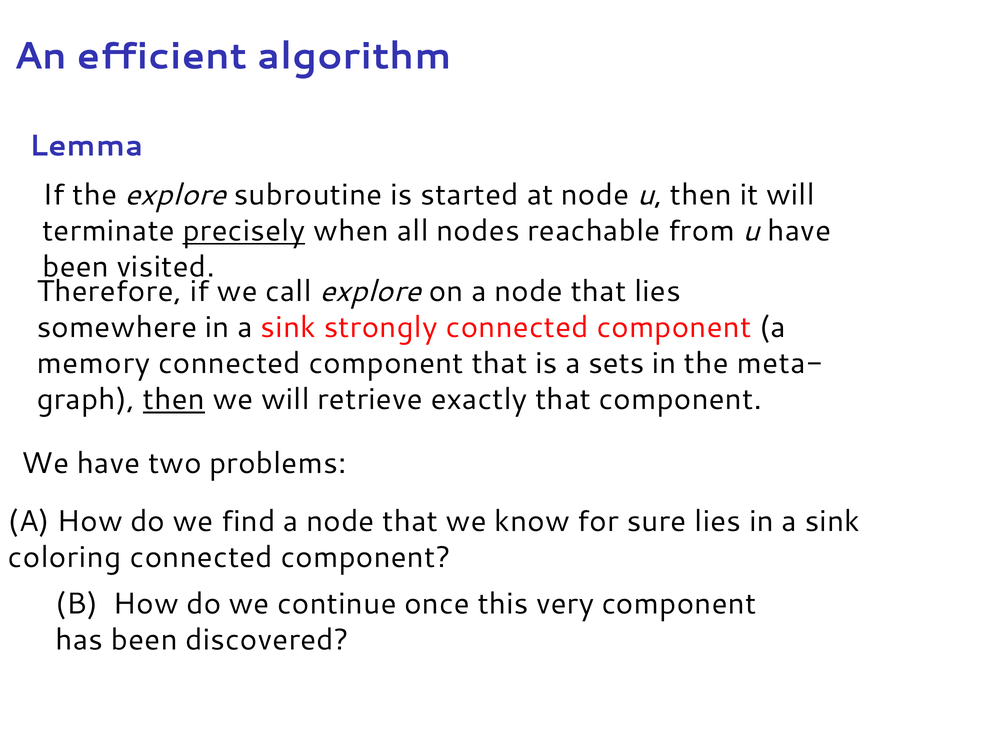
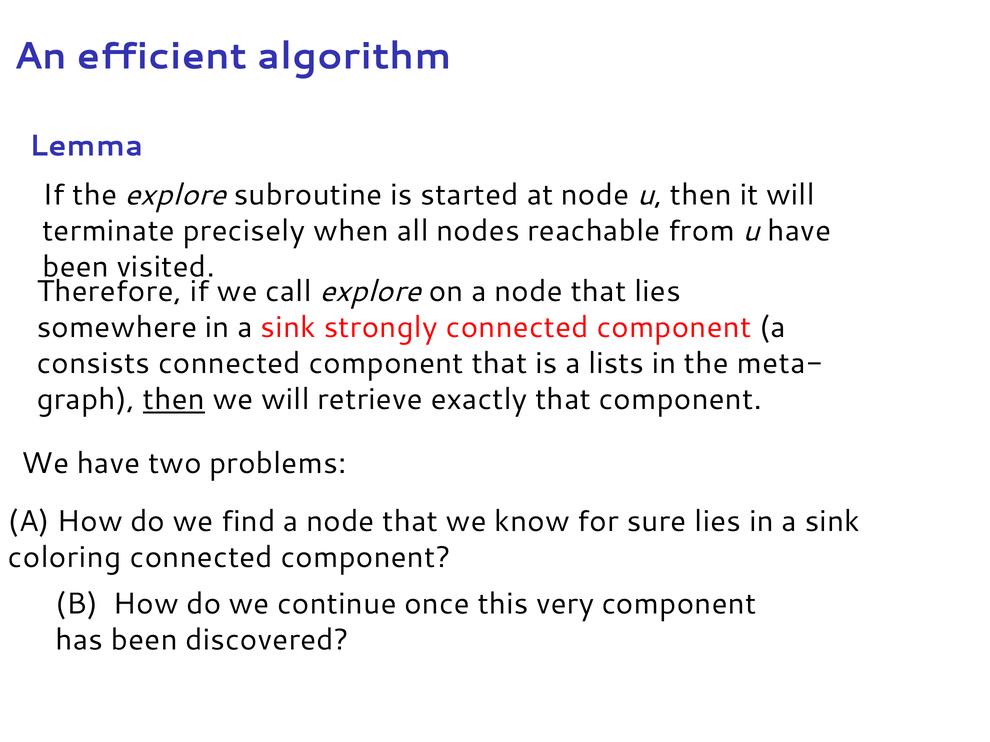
precisely underline: present -> none (244, 231)
memory: memory -> consists (93, 364)
sets: sets -> lists (616, 364)
